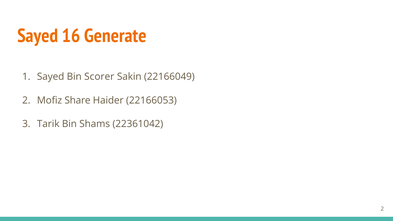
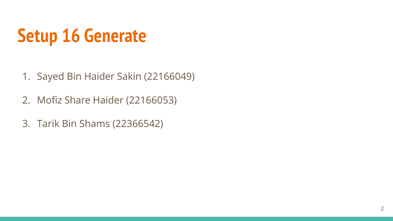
Sayed: Sayed -> Setup (38, 36)
Bin Scorer: Scorer -> Haider (99, 77)
22361042: 22361042 -> 22366542 (138, 124)
